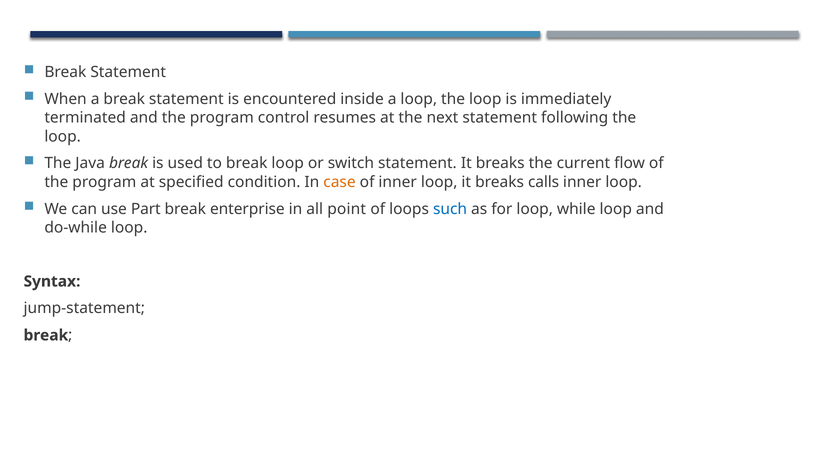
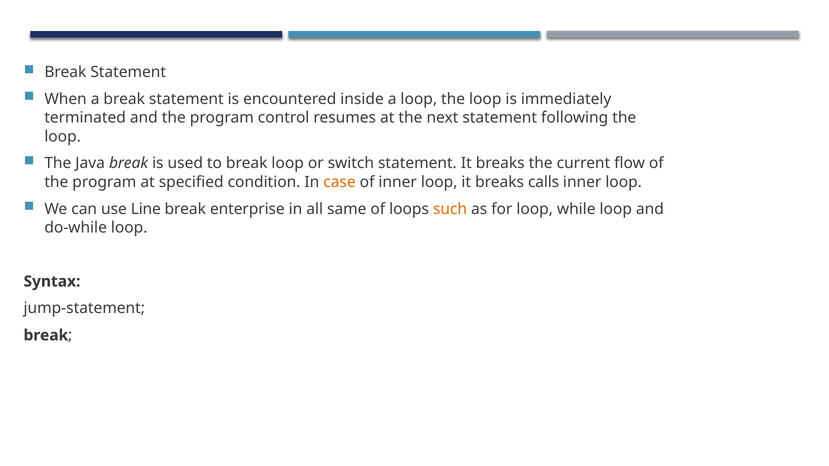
Part: Part -> Line (146, 209)
point: point -> same (347, 209)
such colour: blue -> orange (450, 209)
